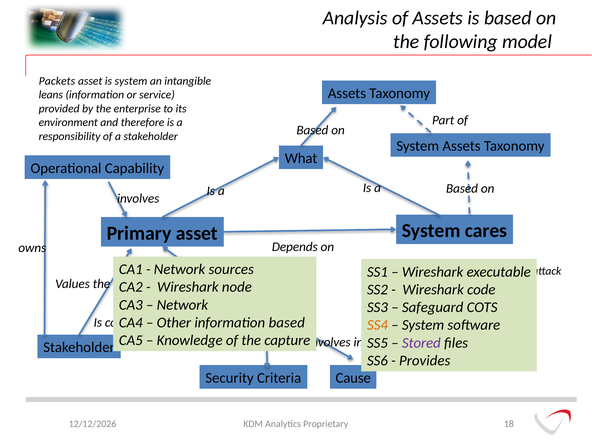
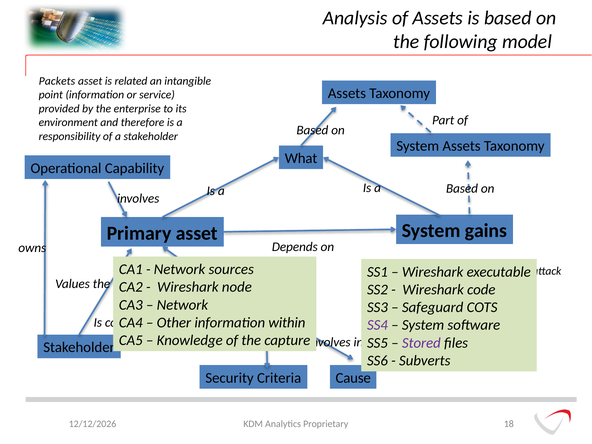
is system: system -> related (131, 81)
leans: leans -> point (51, 95)
cares: cares -> gains (486, 231)
information based: based -> within (287, 323)
SS4 colour: orange -> purple (377, 325)
Provides: Provides -> Subverts (425, 361)
